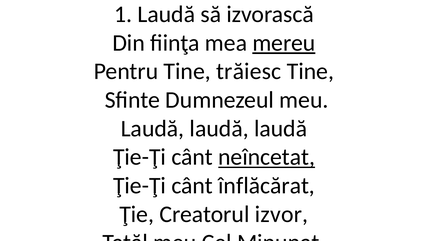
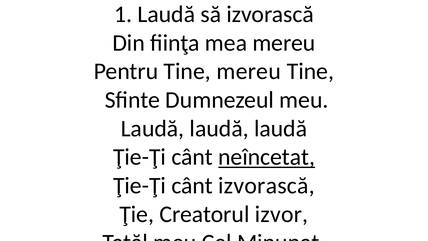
mereu underline: present -> none (284, 43)
Tine trăiesc: trăiesc -> mereu (249, 71)
cânt înflăcărat: înflăcărat -> izvorască (266, 185)
